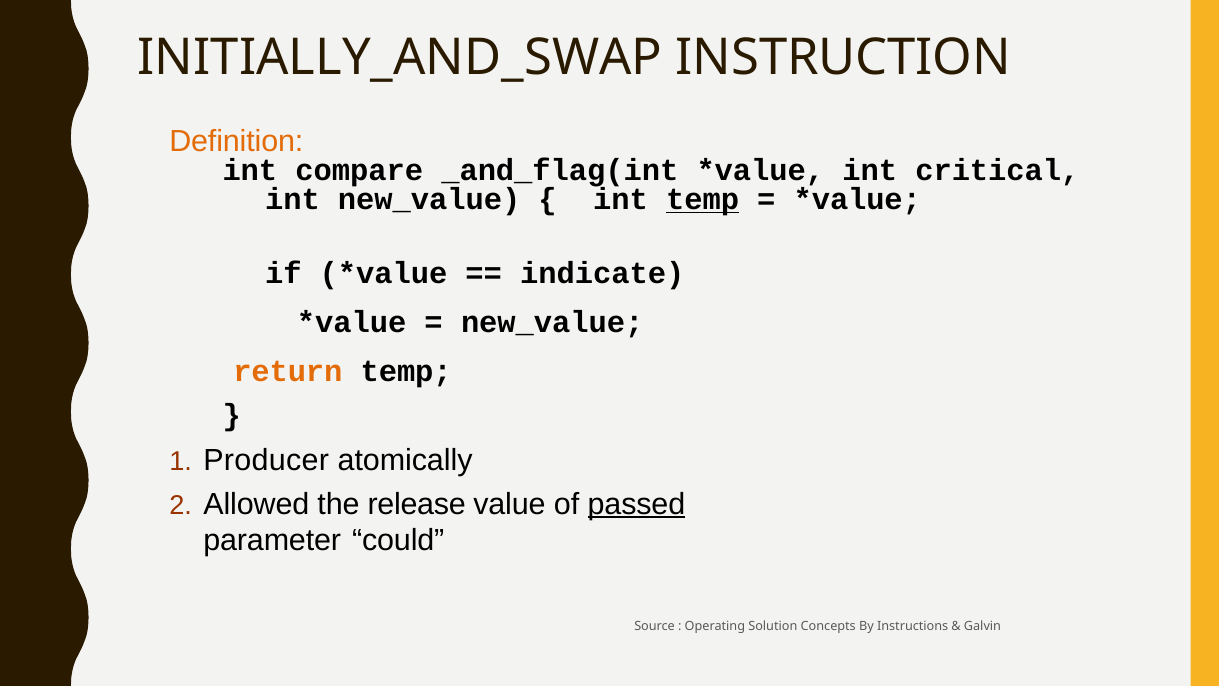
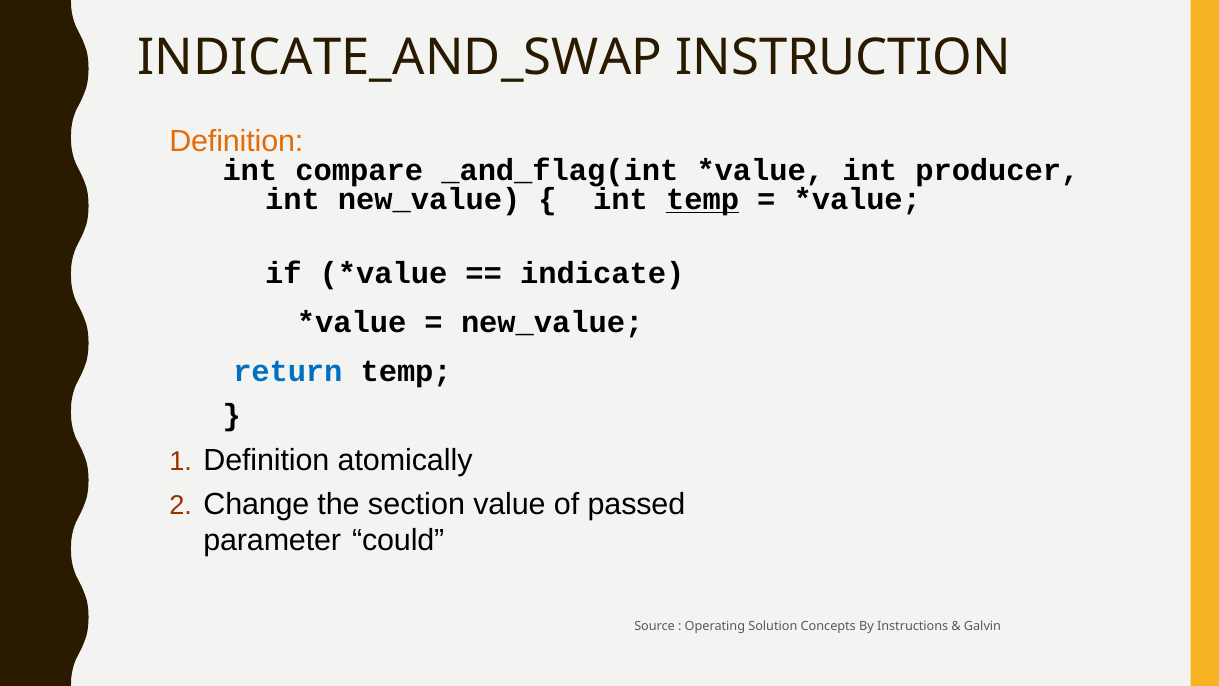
INITIALLY_AND_SWAP: INITIALLY_AND_SWAP -> INDICATE_AND_SWAP (400, 58)
critical: critical -> producer (997, 171)
return colour: orange -> blue (288, 372)
Producer: Producer -> Definition (266, 461)
Allowed: Allowed -> Change (256, 504)
release: release -> section (417, 504)
passed underline: present -> none (636, 504)
